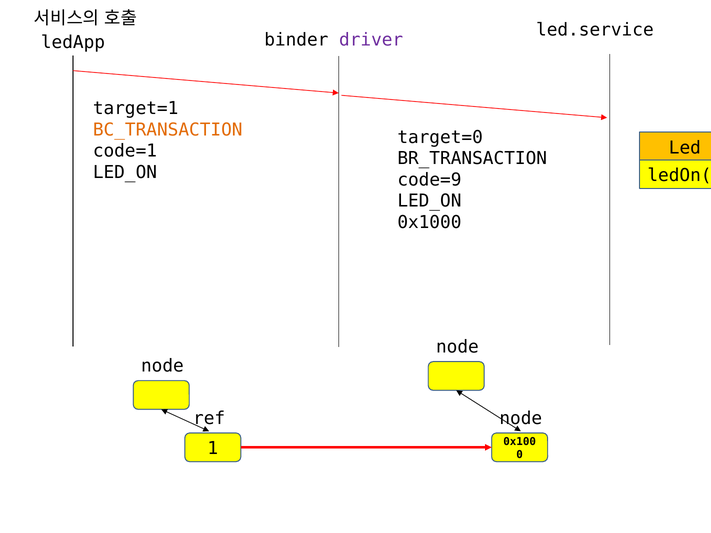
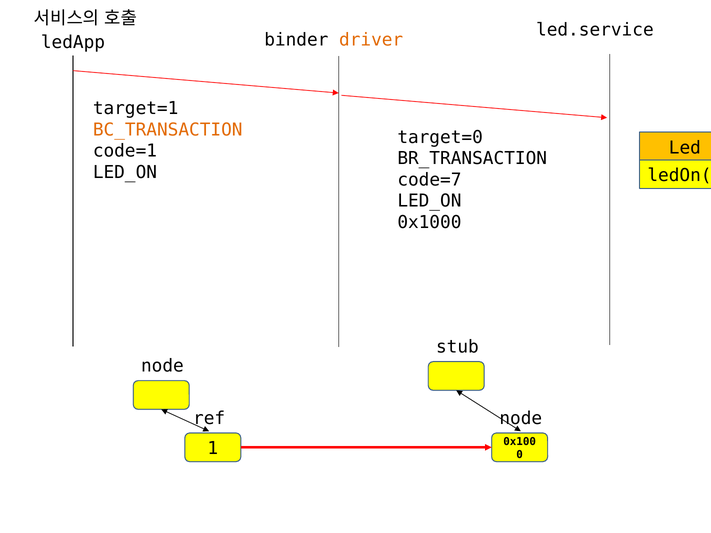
driver colour: purple -> orange (371, 40)
code=9: code=9 -> code=7 (429, 180)
node: node -> stub (457, 347)
